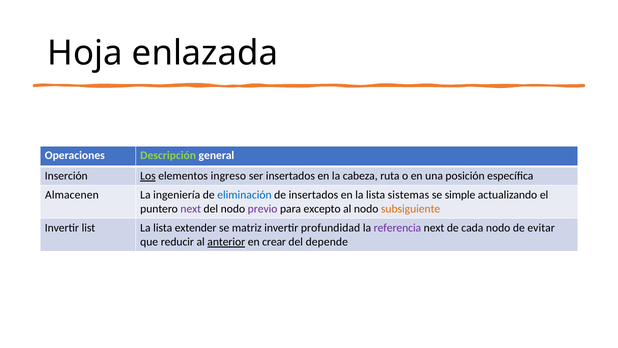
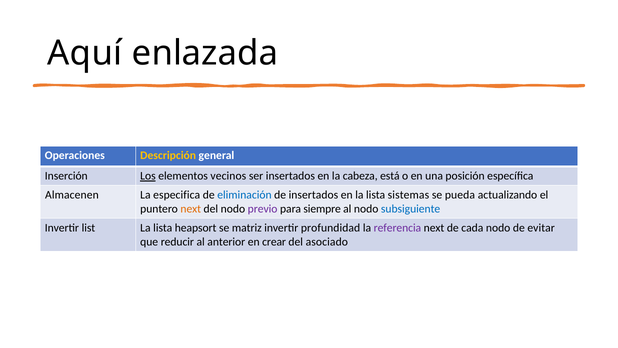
Hoja: Hoja -> Aquí (85, 53)
Descripción colour: light green -> yellow (168, 155)
ingreso: ingreso -> vecinos (228, 176)
ruta: ruta -> está (390, 176)
ingeniería: ingeniería -> especifica (177, 195)
simple: simple -> pueda (460, 195)
next colour: purple -> orange (191, 209)
excepto: excepto -> siempre (322, 209)
subsiguiente colour: orange -> blue (411, 209)
extender: extender -> heapsort (196, 228)
anterior underline: present -> none (226, 242)
depende: depende -> asociado (327, 242)
